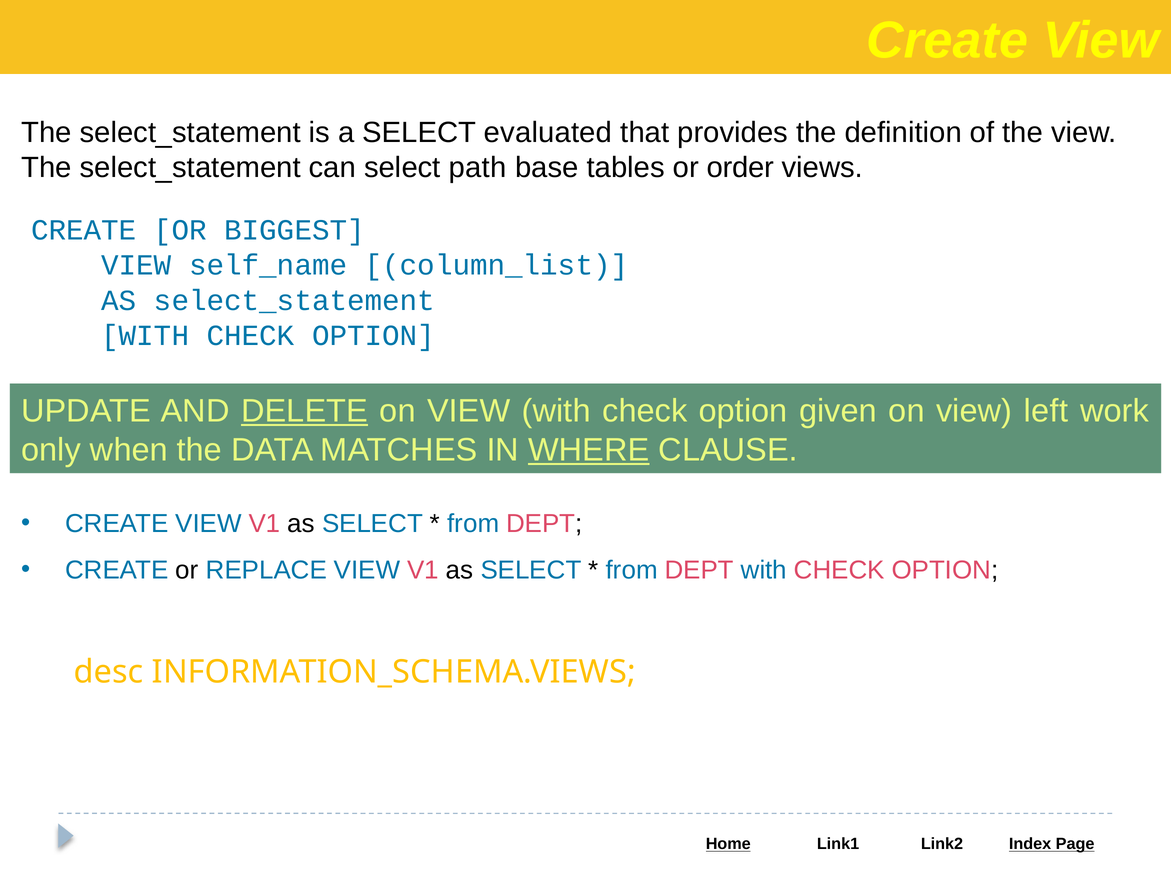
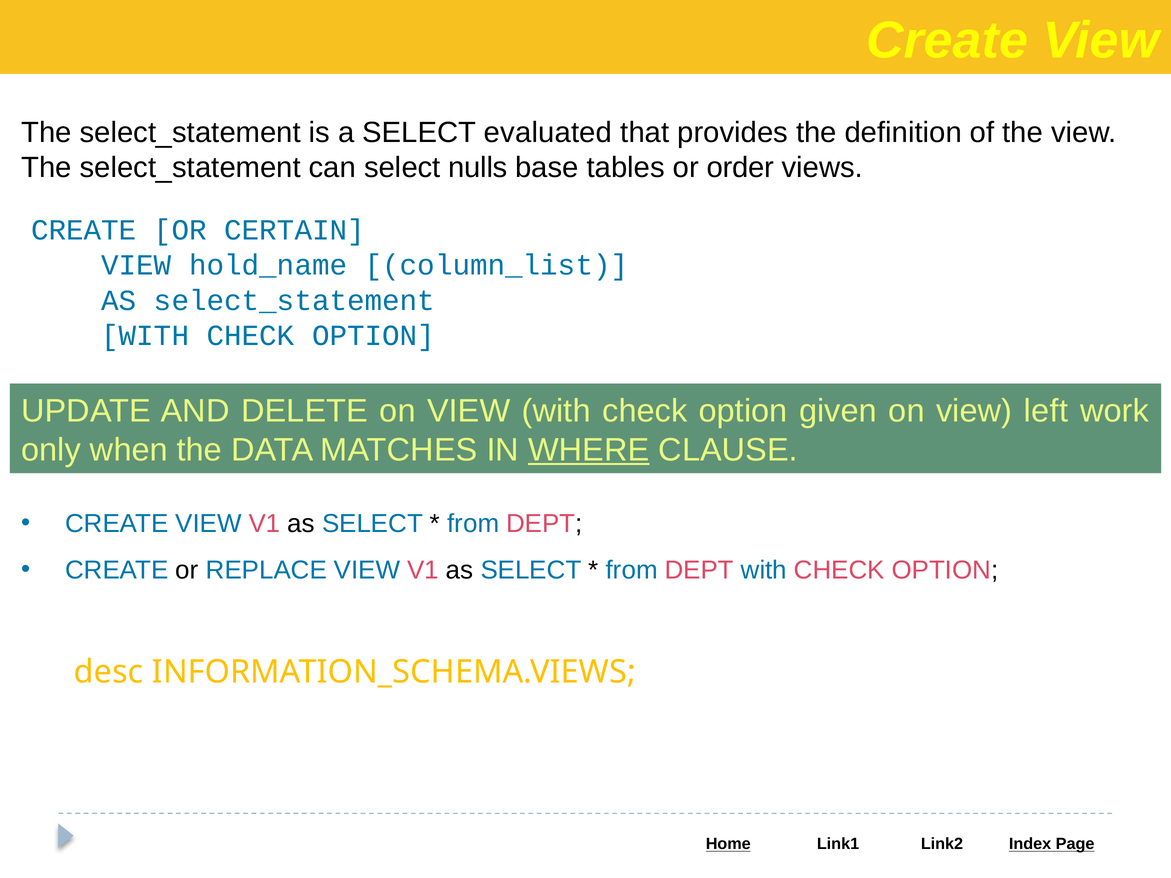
path: path -> nulls (478, 168)
BIGGEST: BIGGEST -> CERTAIN (295, 230)
self_name: self_name -> hold_name (268, 265)
DELETE underline: present -> none (304, 411)
